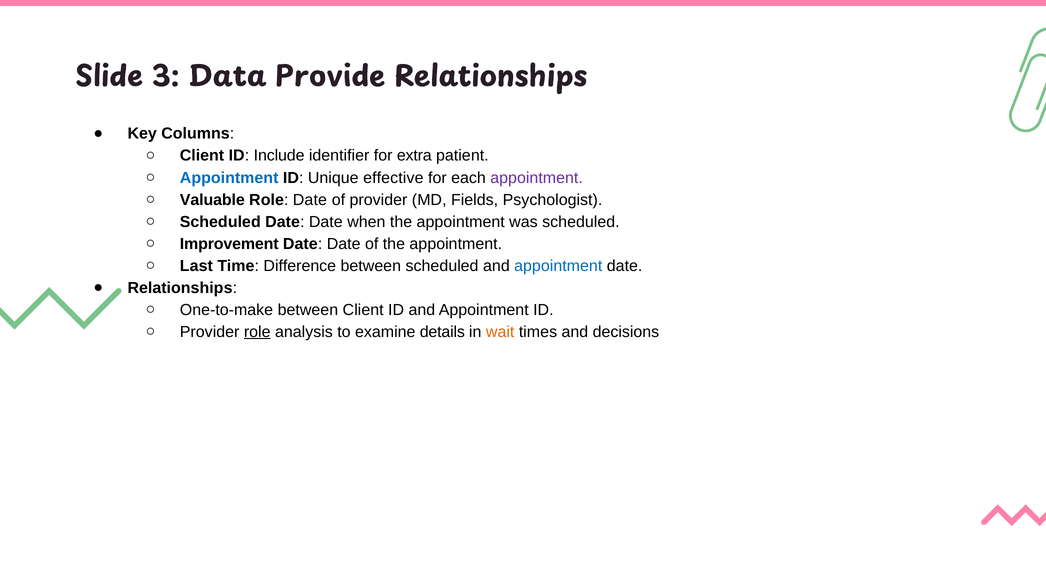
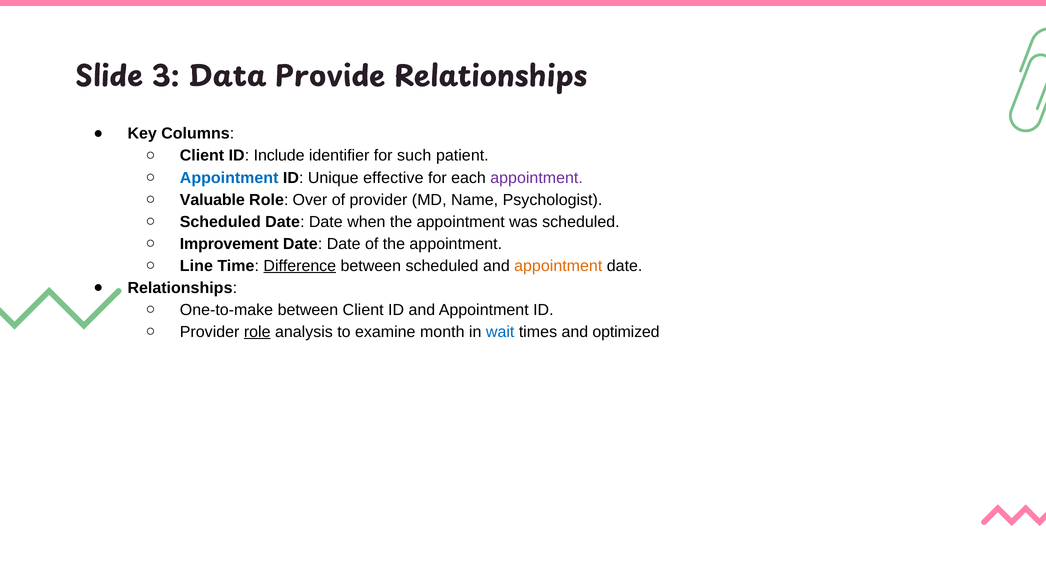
extra: extra -> such (414, 156)
Role Date: Date -> Over (310, 200)
Fields: Fields -> Name (475, 200)
Last: Last -> Line (196, 266)
Difference underline: none -> present (300, 266)
appointment colour: blue -> orange (558, 266)
details: details -> month (442, 332)
wait colour: orange -> blue (500, 332)
decisions: decisions -> optimized (626, 332)
